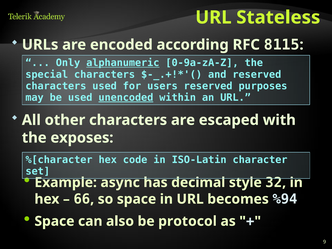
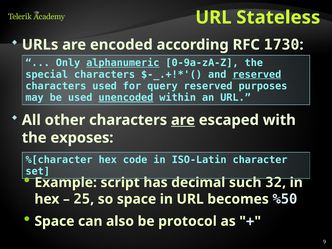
8115: 8115 -> 1730 (282, 45)
reserved underline: none -> present (257, 74)
users: users -> query (162, 86)
are underline: none -> present (183, 120)
async: async -> script (120, 182)
style: style -> such (245, 182)
66: 66 -> 25 (82, 199)
%94: %94 -> %50 (285, 199)
